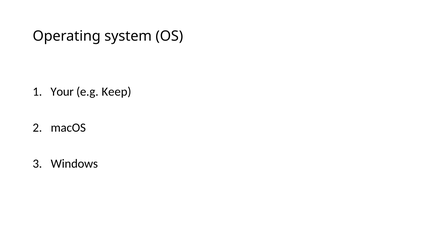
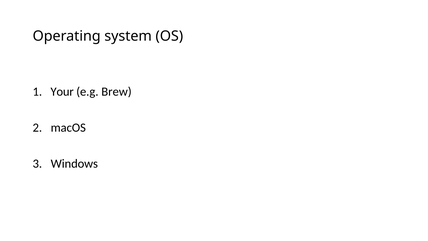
Keep: Keep -> Brew (116, 92)
